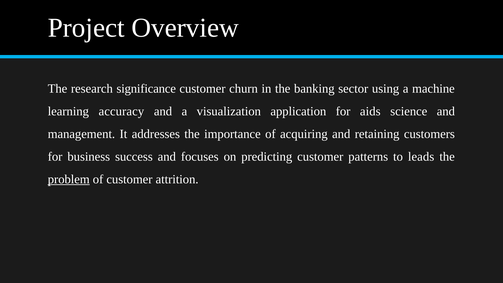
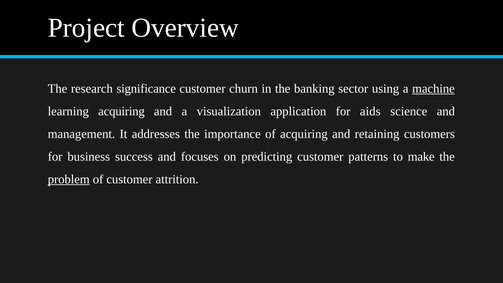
machine underline: none -> present (433, 89)
learning accuracy: accuracy -> acquiring (122, 111)
leads: leads -> make (421, 157)
